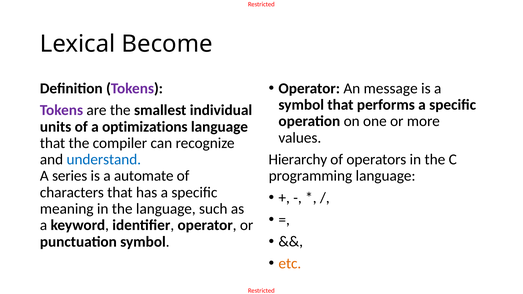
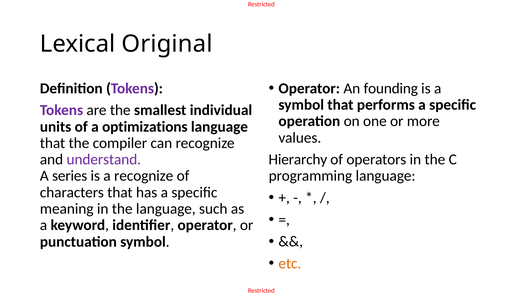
Become: Become -> Original (167, 44)
message: message -> founding (391, 88)
understand colour: blue -> purple (104, 160)
a automate: automate -> recognize (144, 176)
